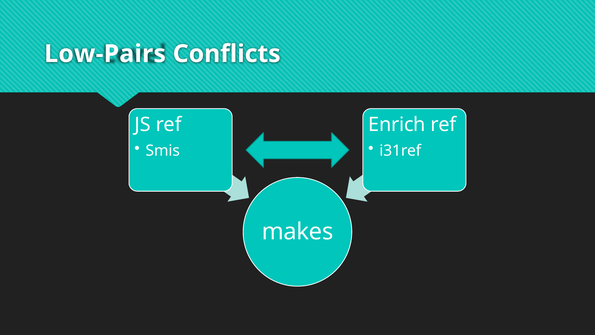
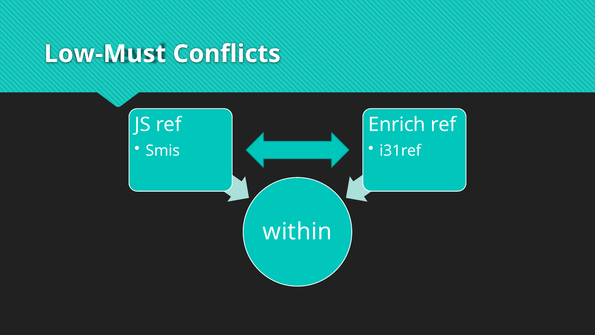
Low-Pairs: Low-Pairs -> Low-Must (105, 54)
makes: makes -> within (297, 231)
